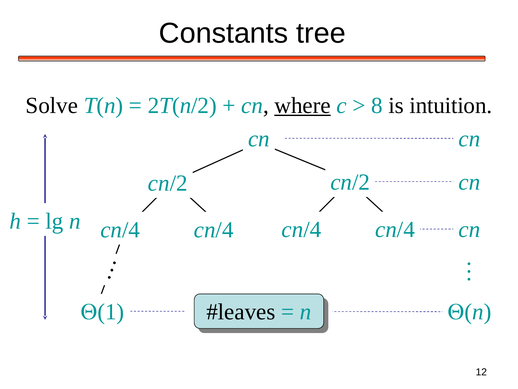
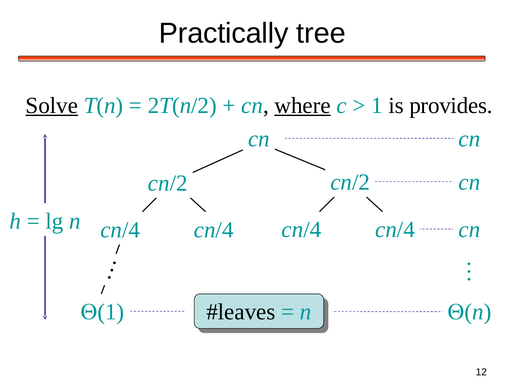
Constants: Constants -> Practically (224, 33)
Solve underline: none -> present (52, 105)
8: 8 -> 1 (377, 105)
intuition: intuition -> provides (451, 105)
